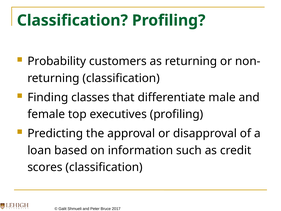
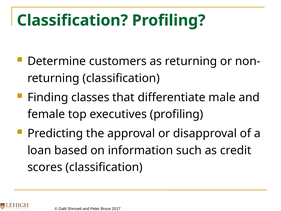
Probability: Probability -> Determine (57, 61)
